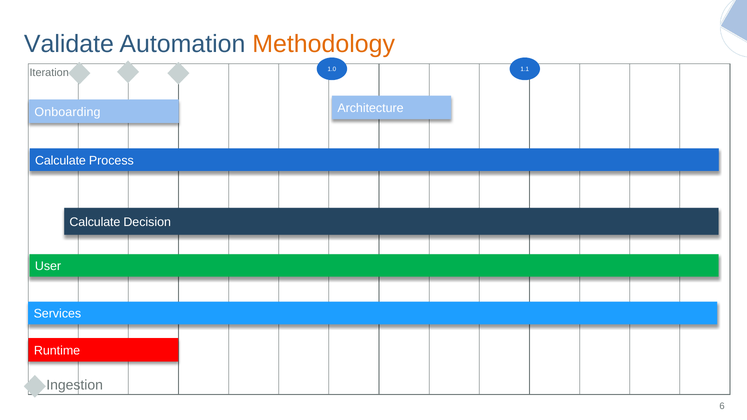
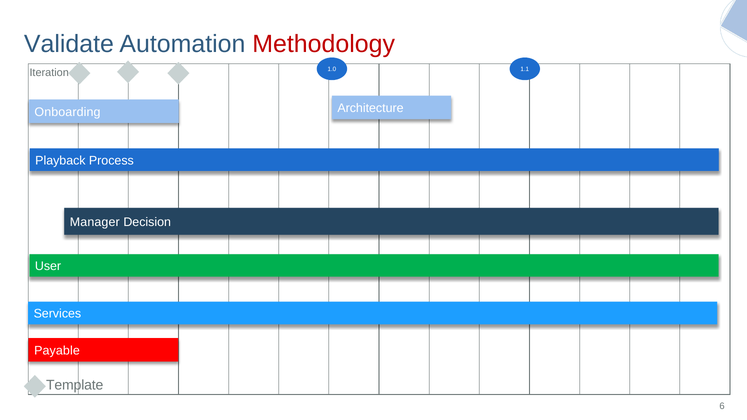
Methodology colour: orange -> red (324, 44)
Calculate: Calculate -> Playback (60, 161)
Calculate: Calculate -> Manager (95, 222)
Runtime: Runtime -> Payable (57, 351)
Ingestion: Ingestion -> Template (75, 385)
